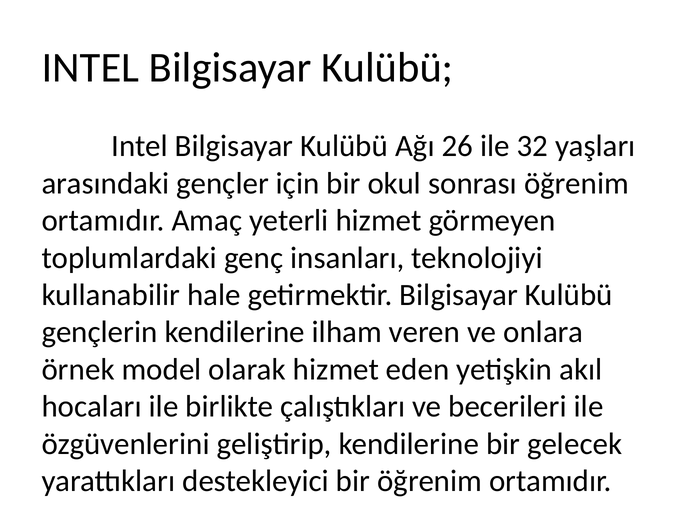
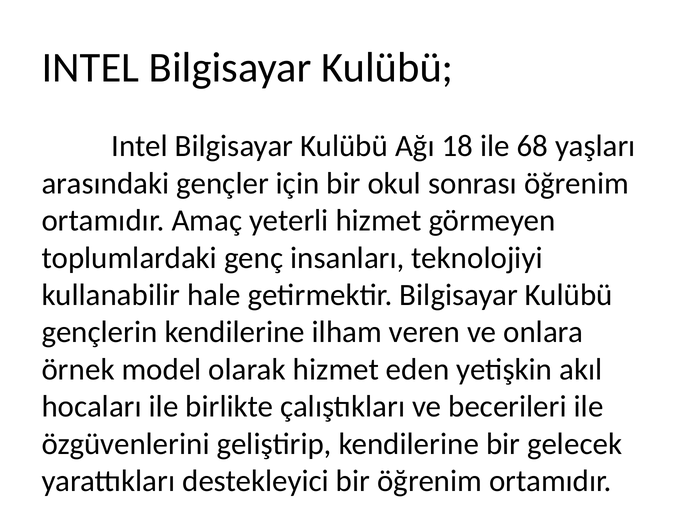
26: 26 -> 18 (457, 146)
32: 32 -> 68 (532, 146)
